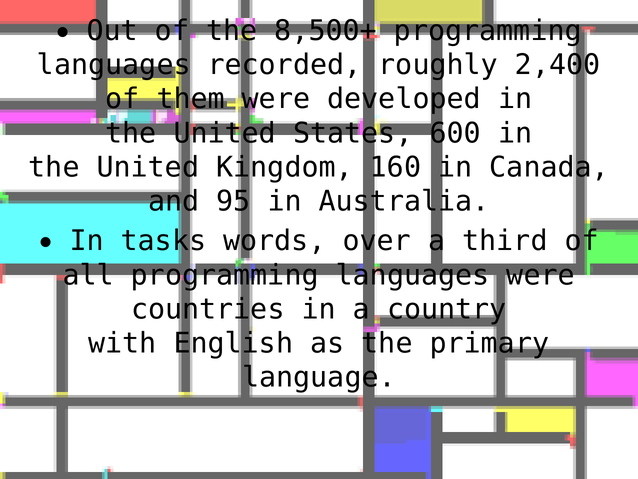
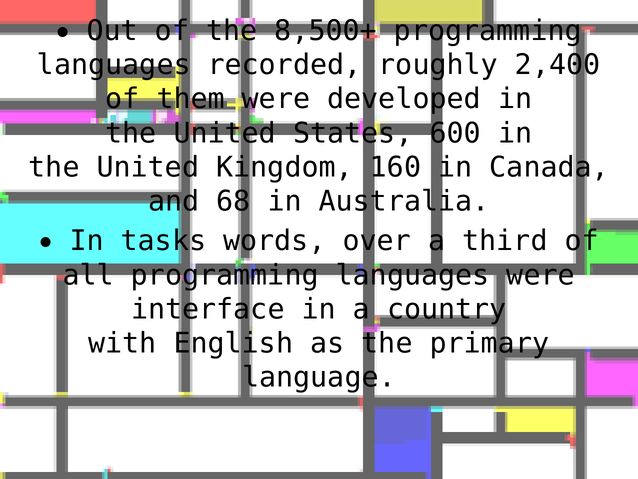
95: 95 -> 68 (233, 201)
countries: countries -> interface (208, 309)
